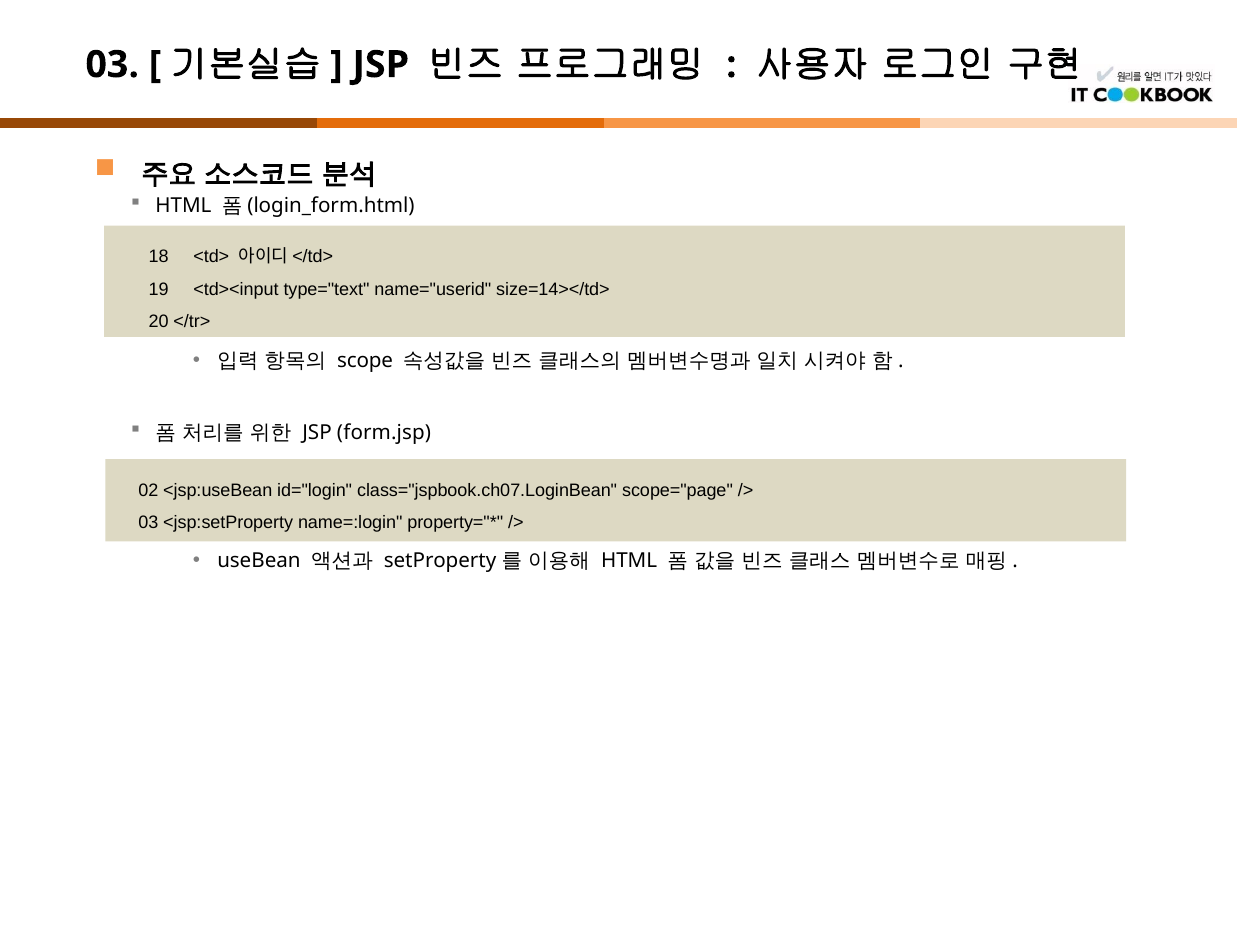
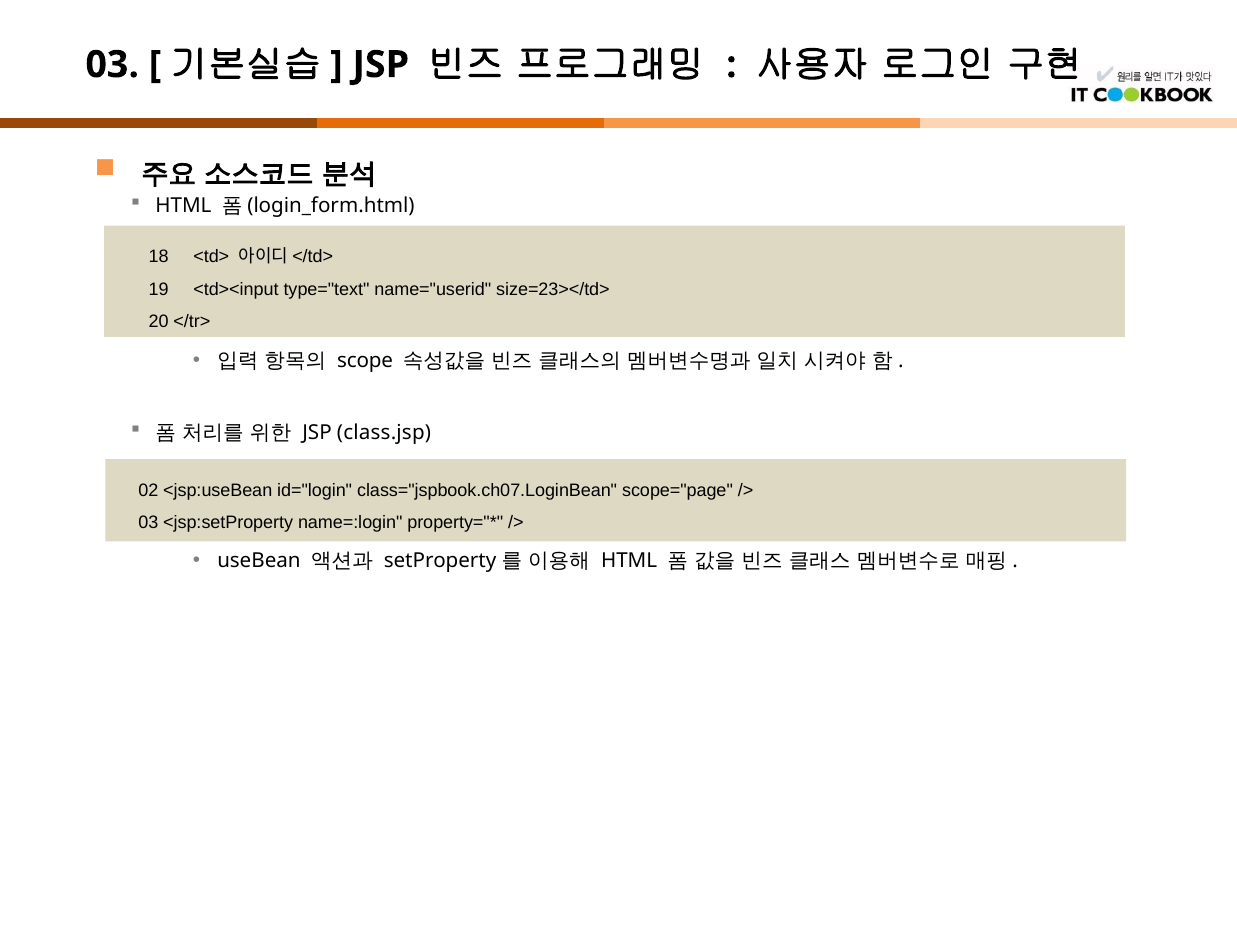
size=14></td>: size=14></td> -> size=23></td> (553, 290)
form.jsp: form.jsp -> class.jsp (384, 433)
